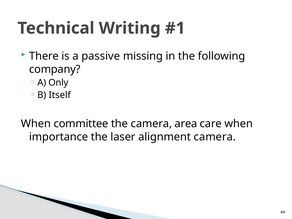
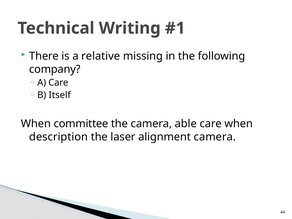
passive: passive -> relative (101, 56)
A Only: Only -> Care (58, 83)
area: area -> able (186, 124)
importance: importance -> description (59, 137)
